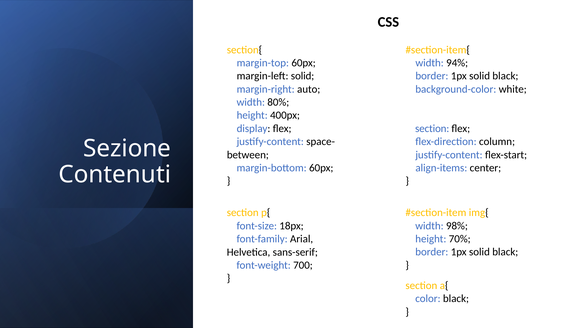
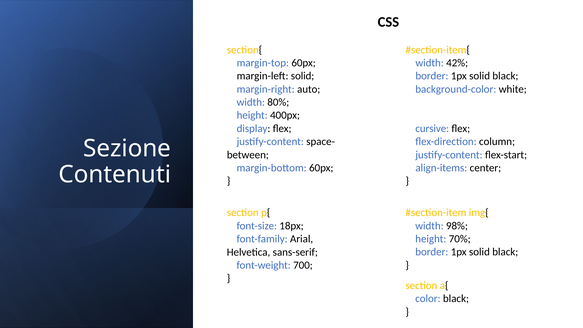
94%: 94% -> 42% (457, 63)
section: section -> cursive (432, 128)
